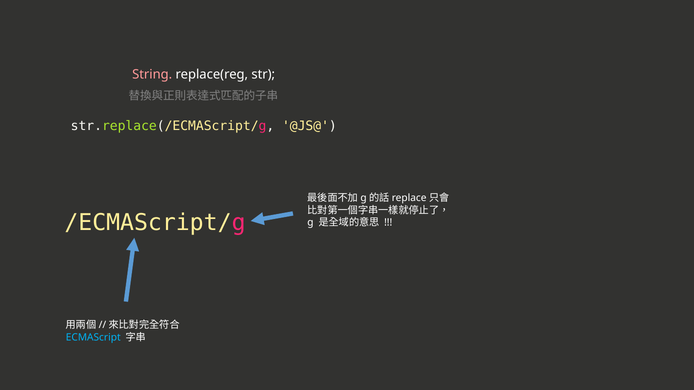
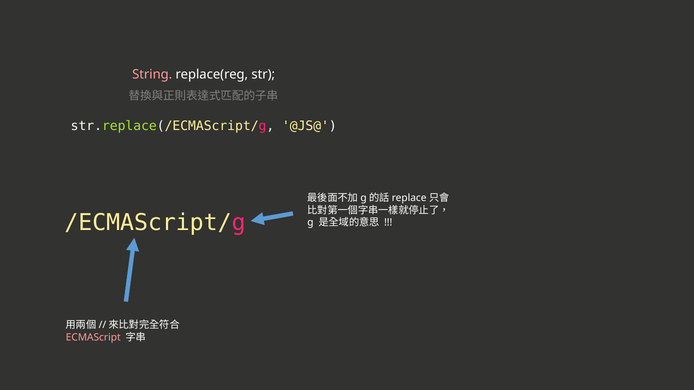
ECMAScript colour: light blue -> pink (93, 338)
